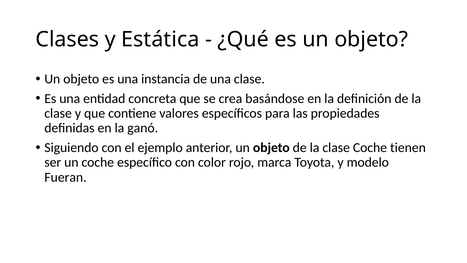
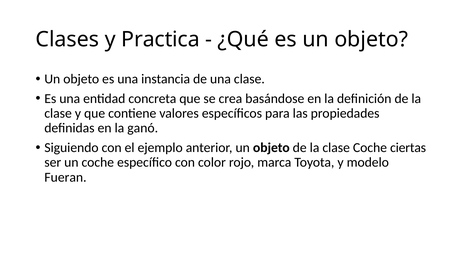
Estática: Estática -> Practica (160, 39)
tienen: tienen -> ciertas (408, 148)
